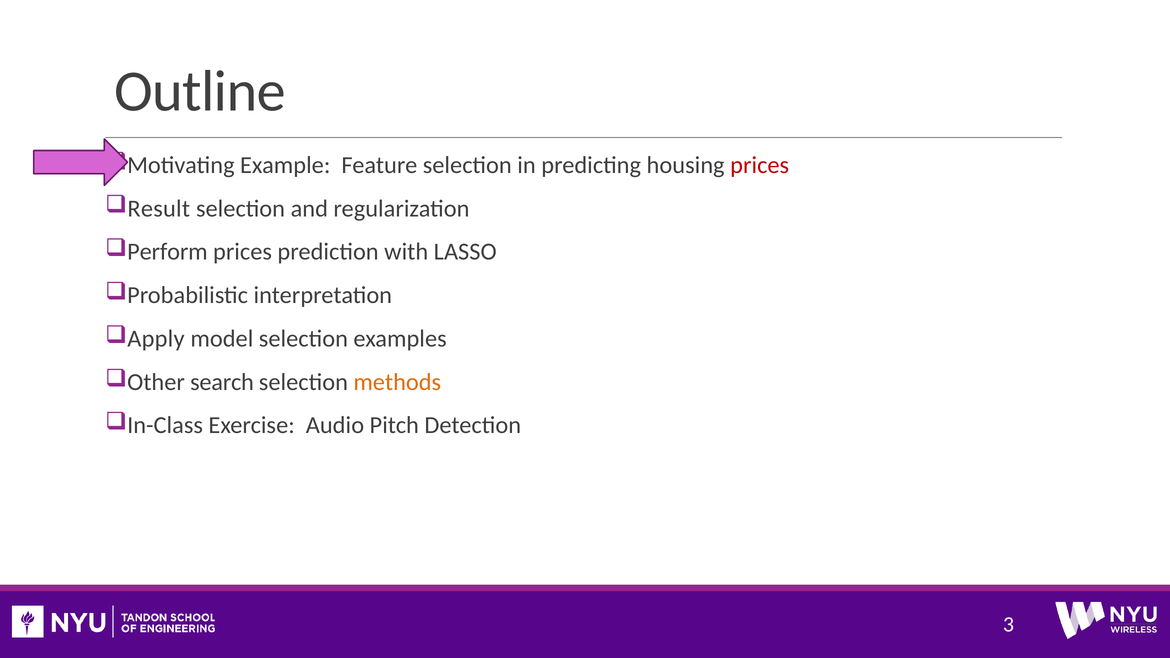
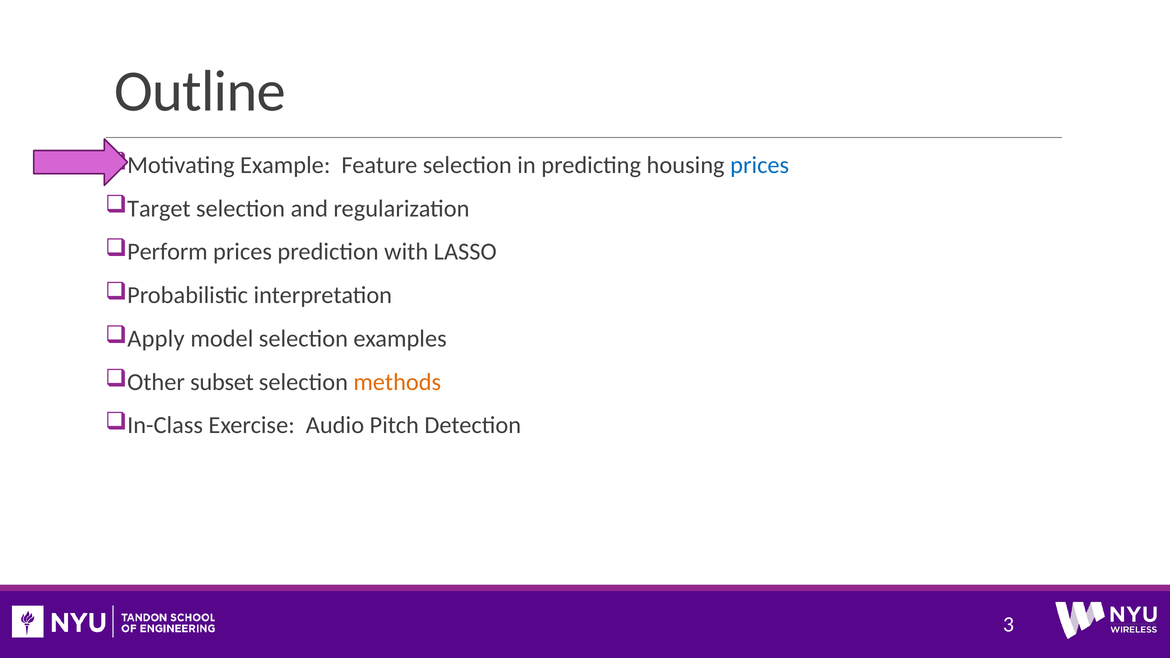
prices colour: red -> blue (760, 165)
Result: Result -> Target (159, 209)
search: search -> subset (222, 382)
